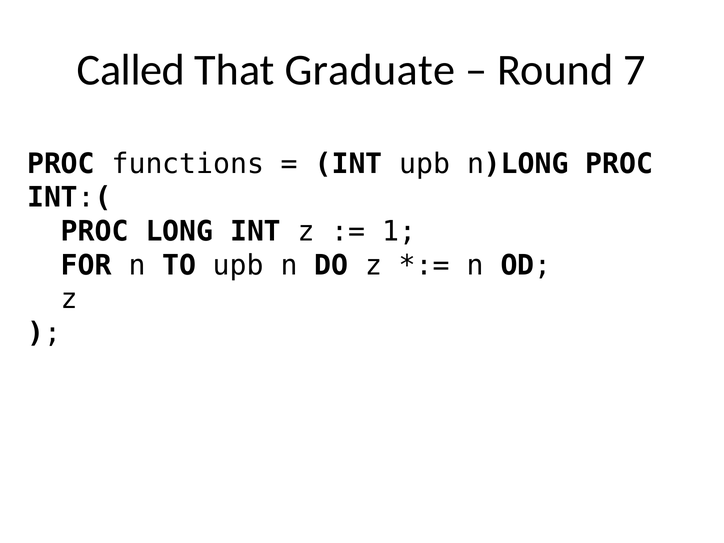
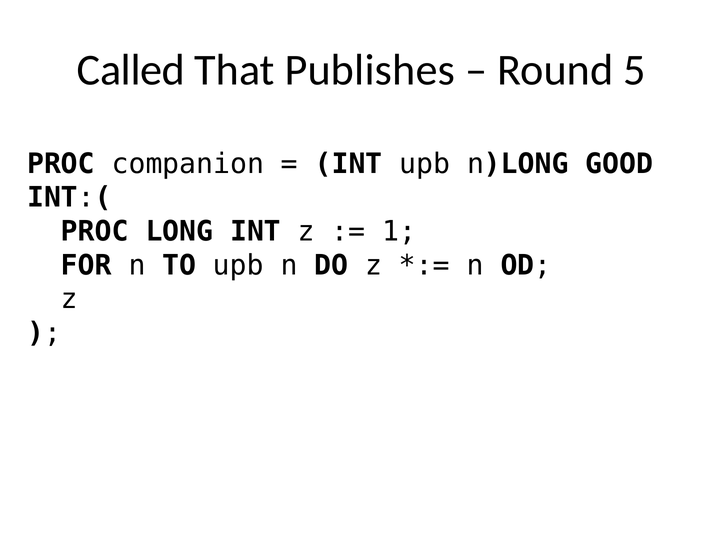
Graduate: Graduate -> Publishes (370, 70)
7: 7 -> 5 (635, 70)
functions: functions -> companion (188, 164)
n)LONG PROC: PROC -> GOOD (619, 164)
